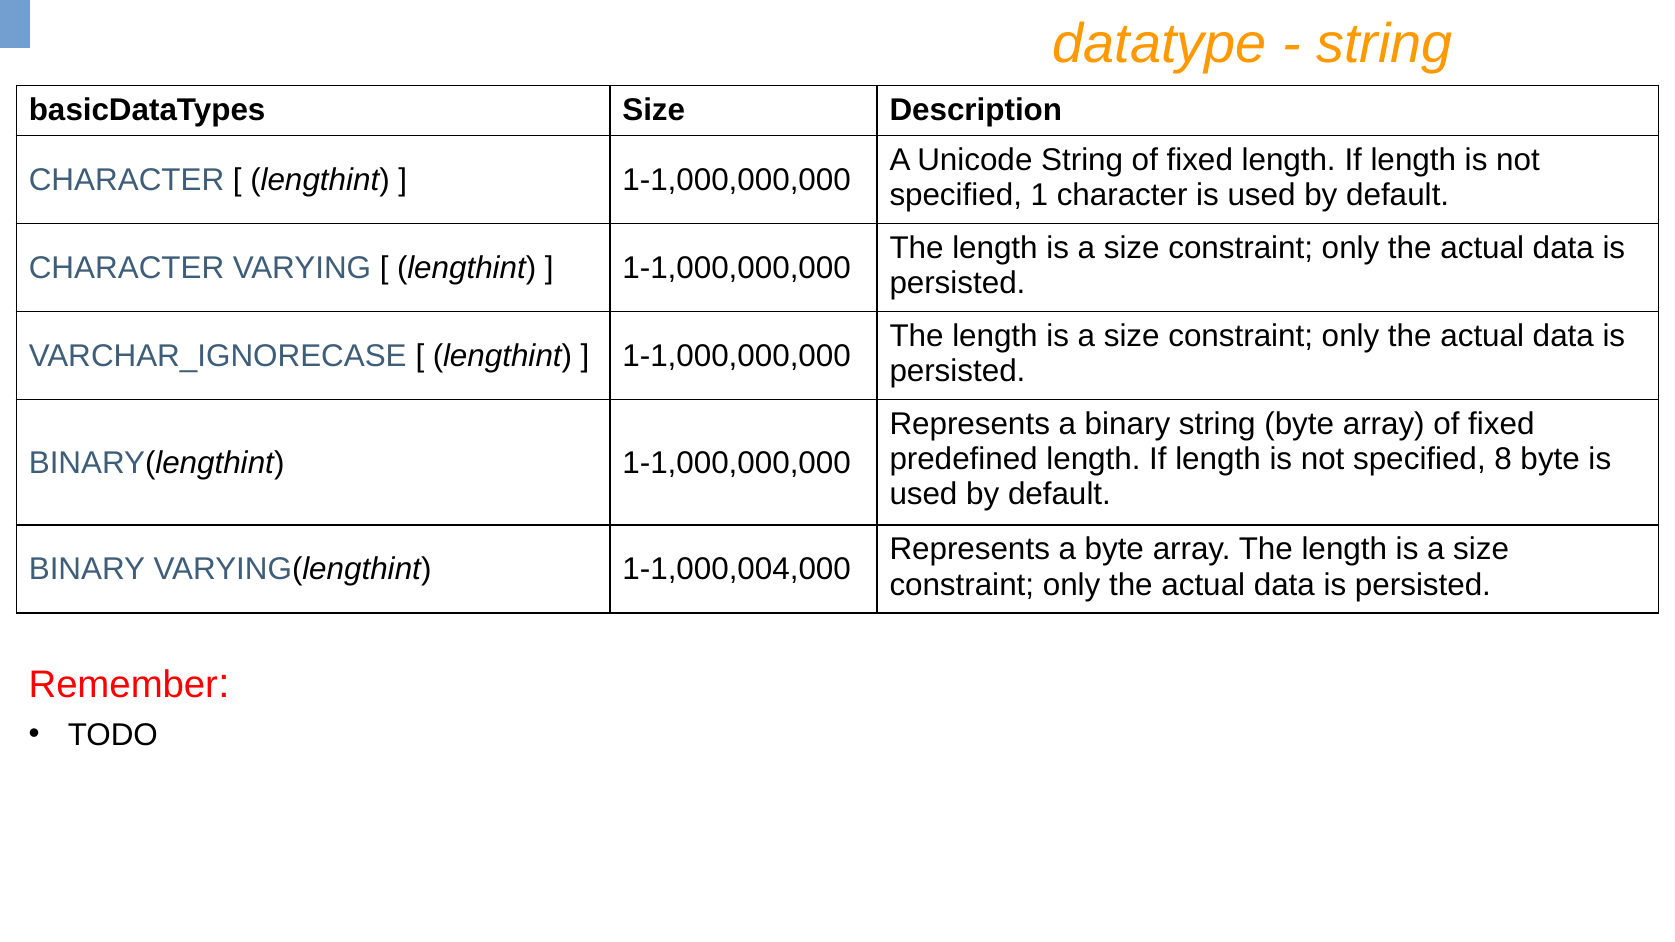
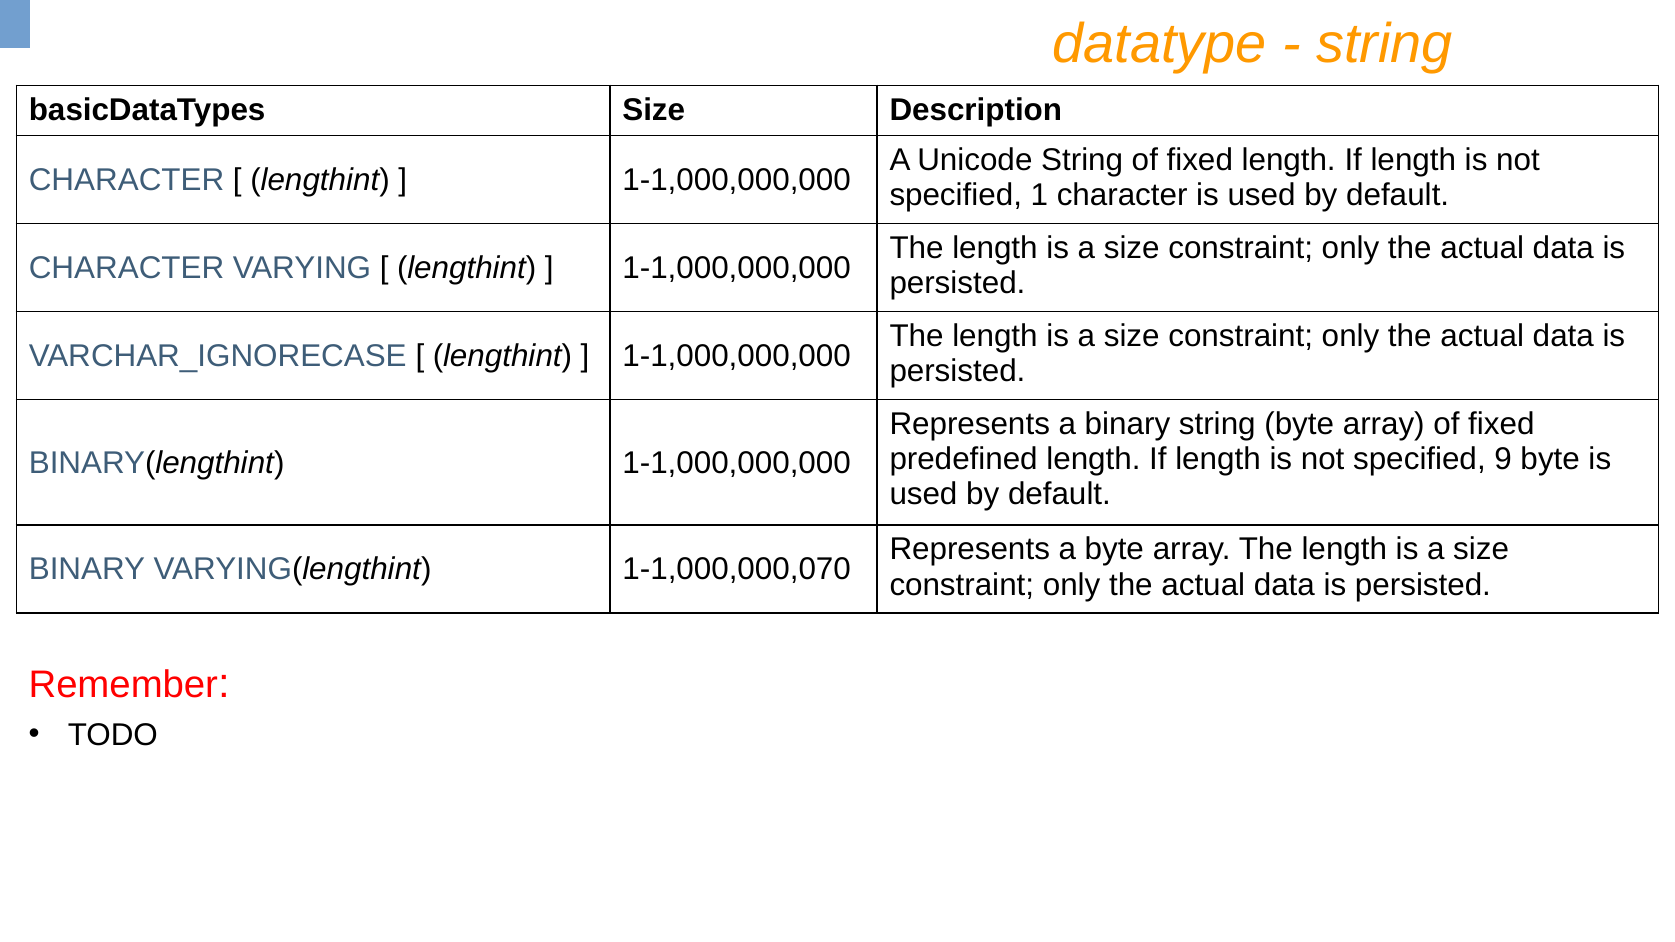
8: 8 -> 9 (1503, 459)
1-1,000,004,000: 1-1,000,004,000 -> 1-1,000,000,070 (737, 570)
